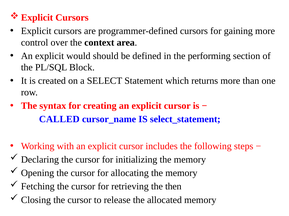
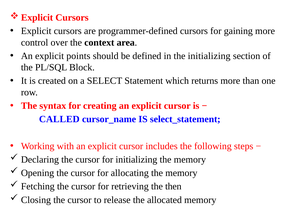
would: would -> points (78, 56)
the performing: performing -> initializing (209, 56)
